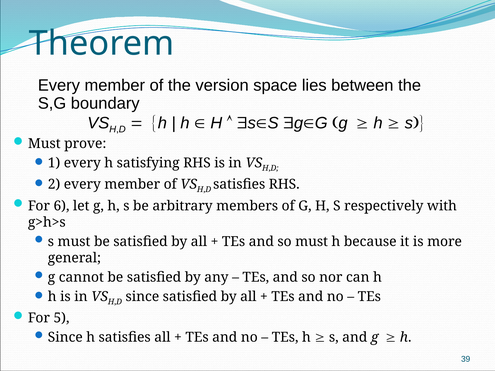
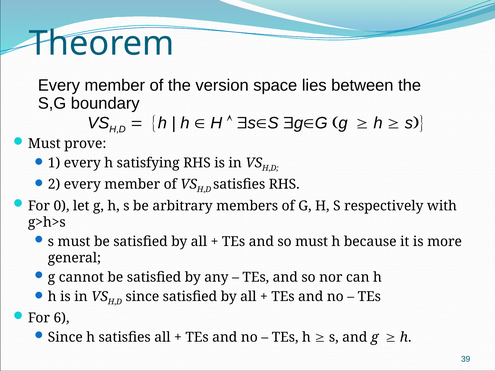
6: 6 -> 0 (61, 206)
5: 5 -> 6 (61, 318)
